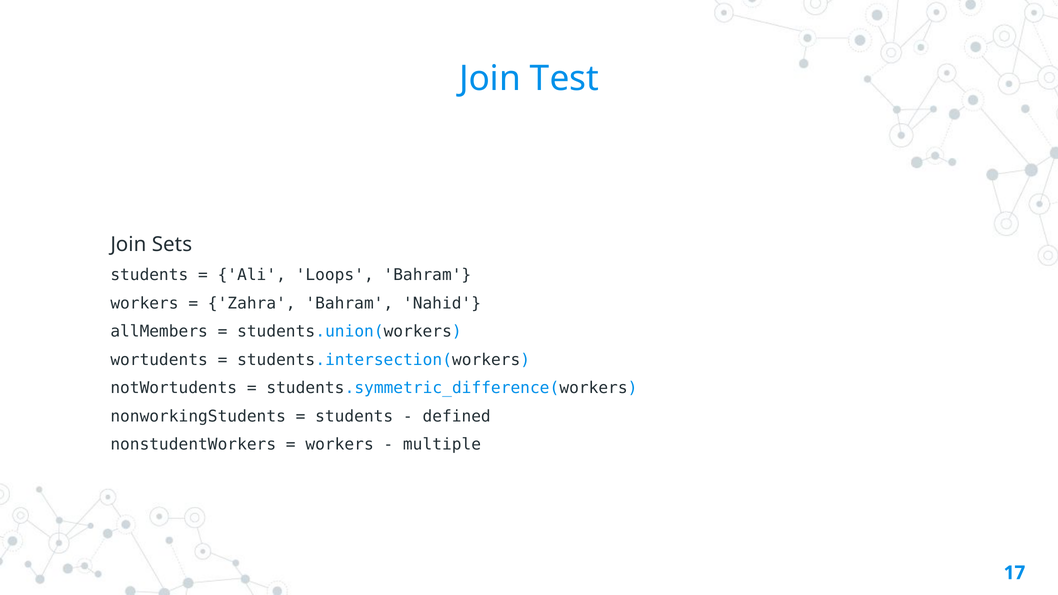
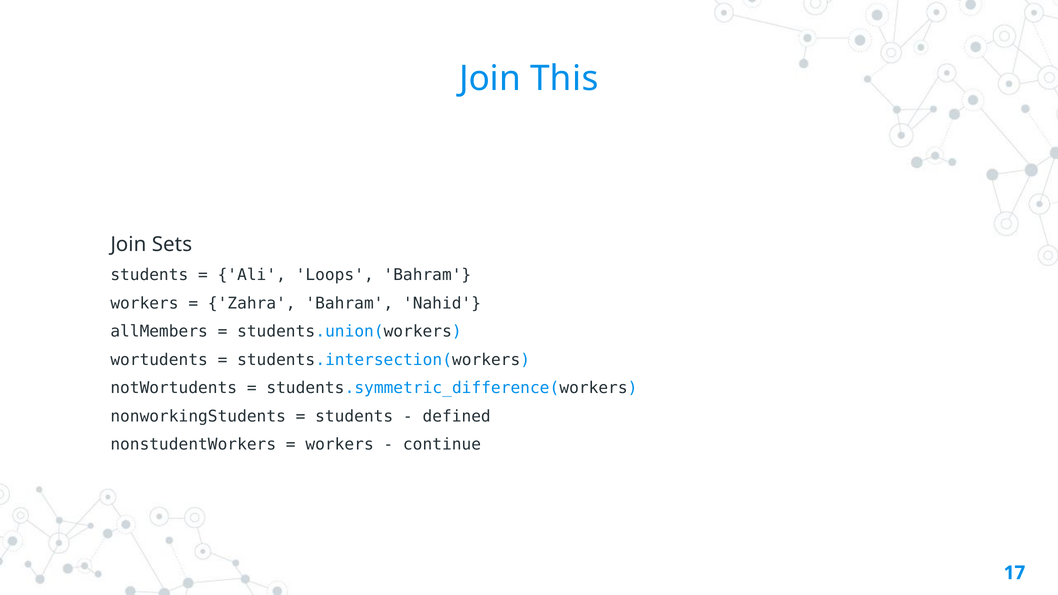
Test: Test -> This (564, 79)
multiple: multiple -> continue (442, 445)
